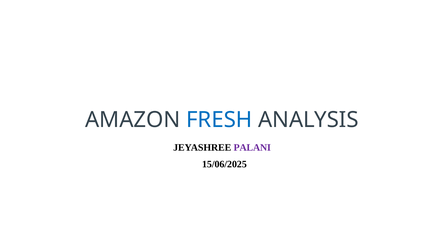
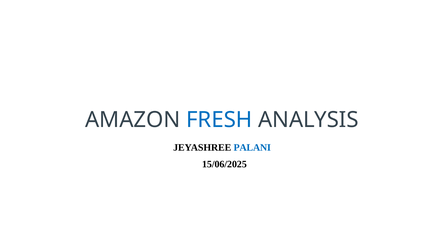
PALANI colour: purple -> blue (252, 147)
